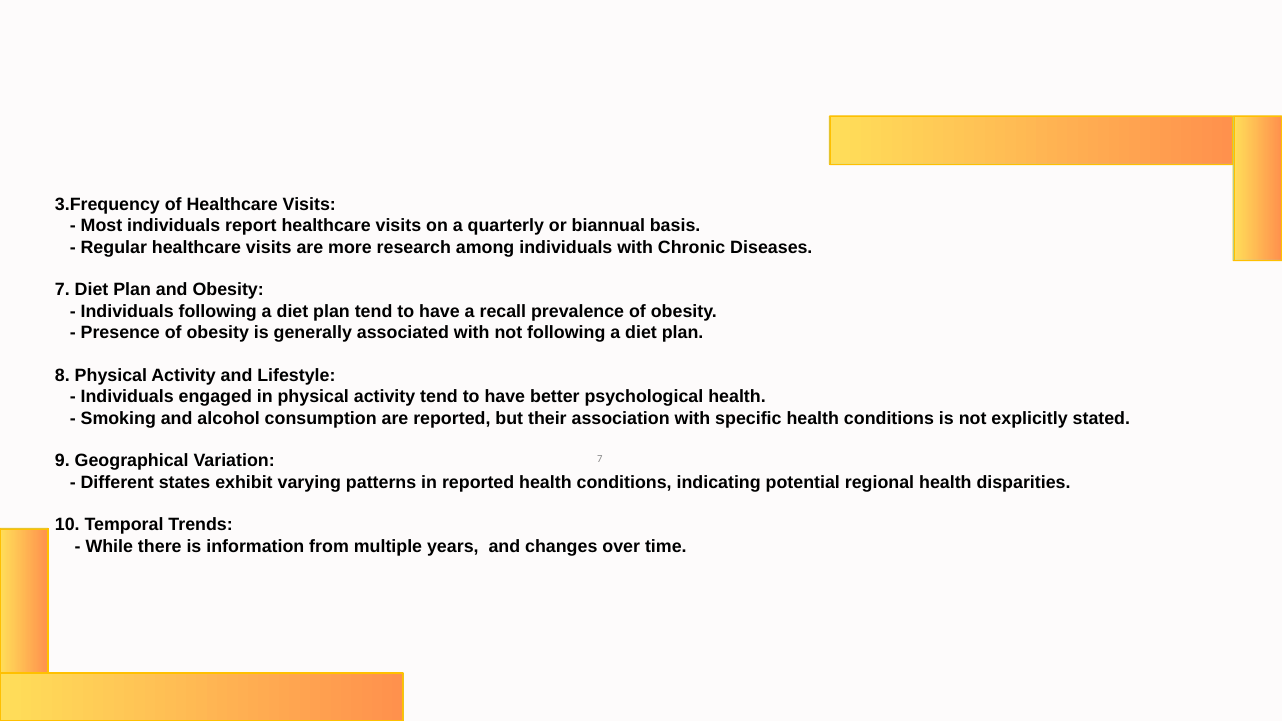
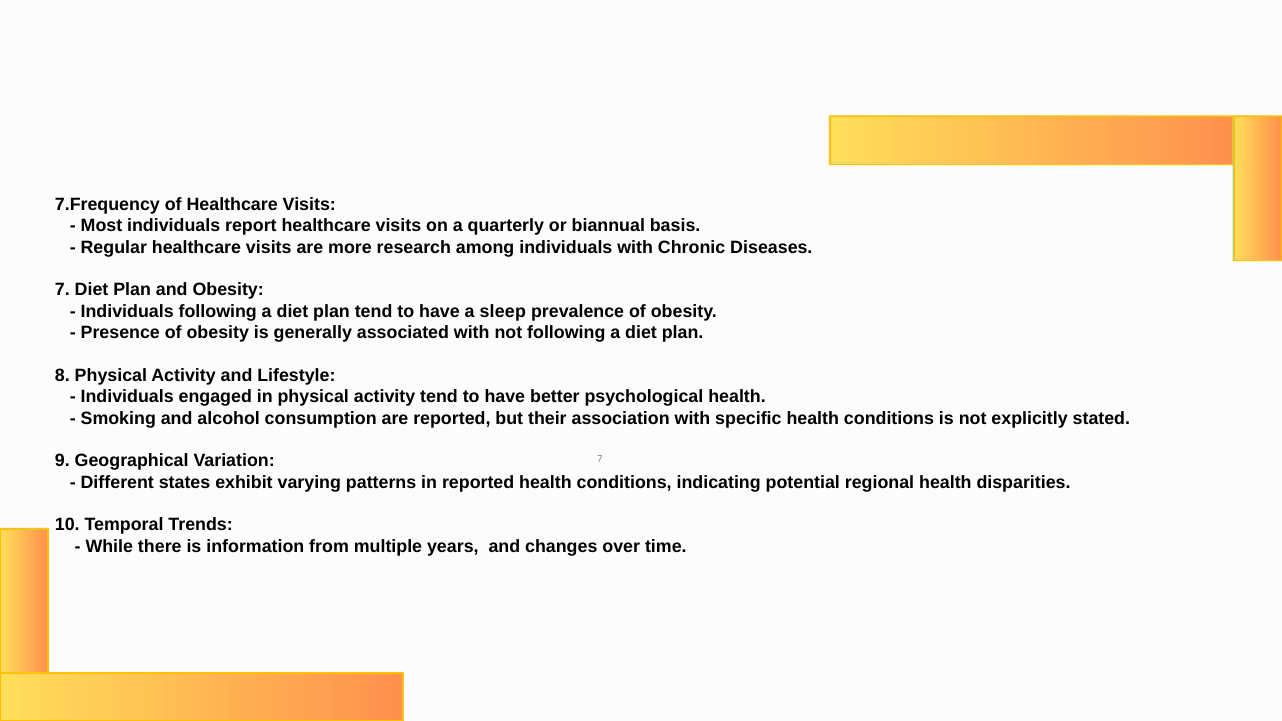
3.Frequency: 3.Frequency -> 7.Frequency (107, 205)
recall: recall -> sleep (503, 311)
